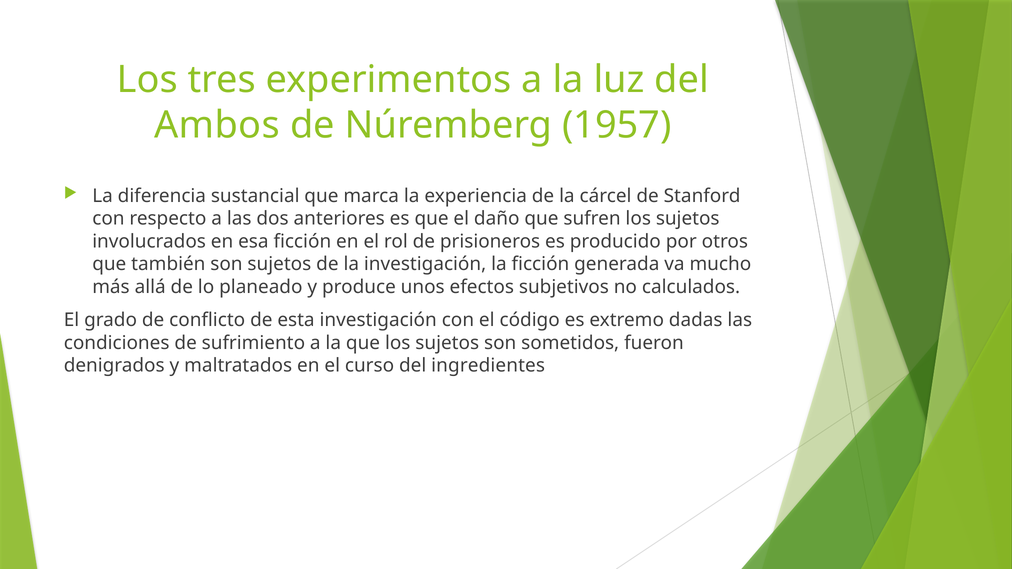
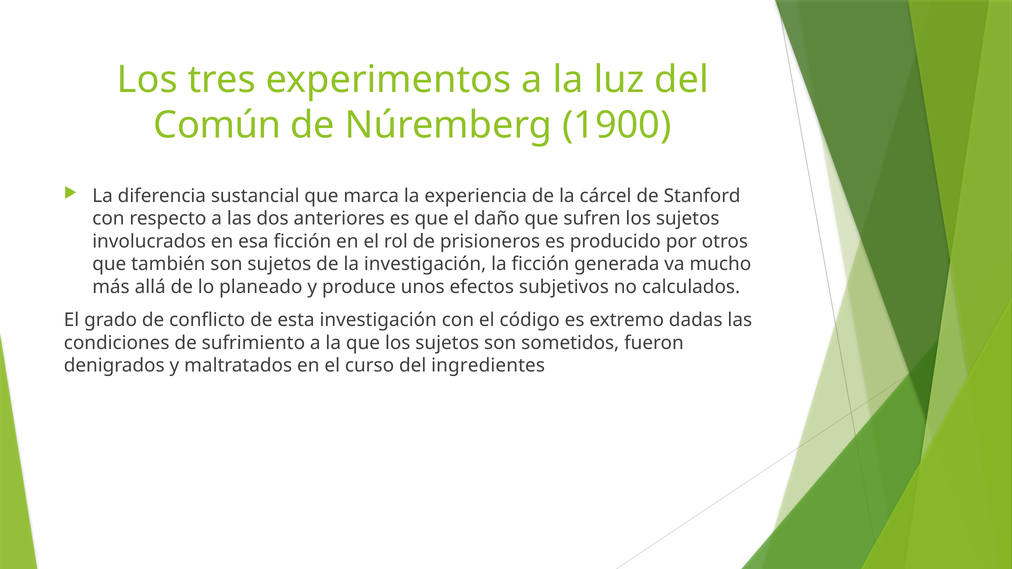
Ambos: Ambos -> Común (217, 125)
1957: 1957 -> 1900 (617, 125)
